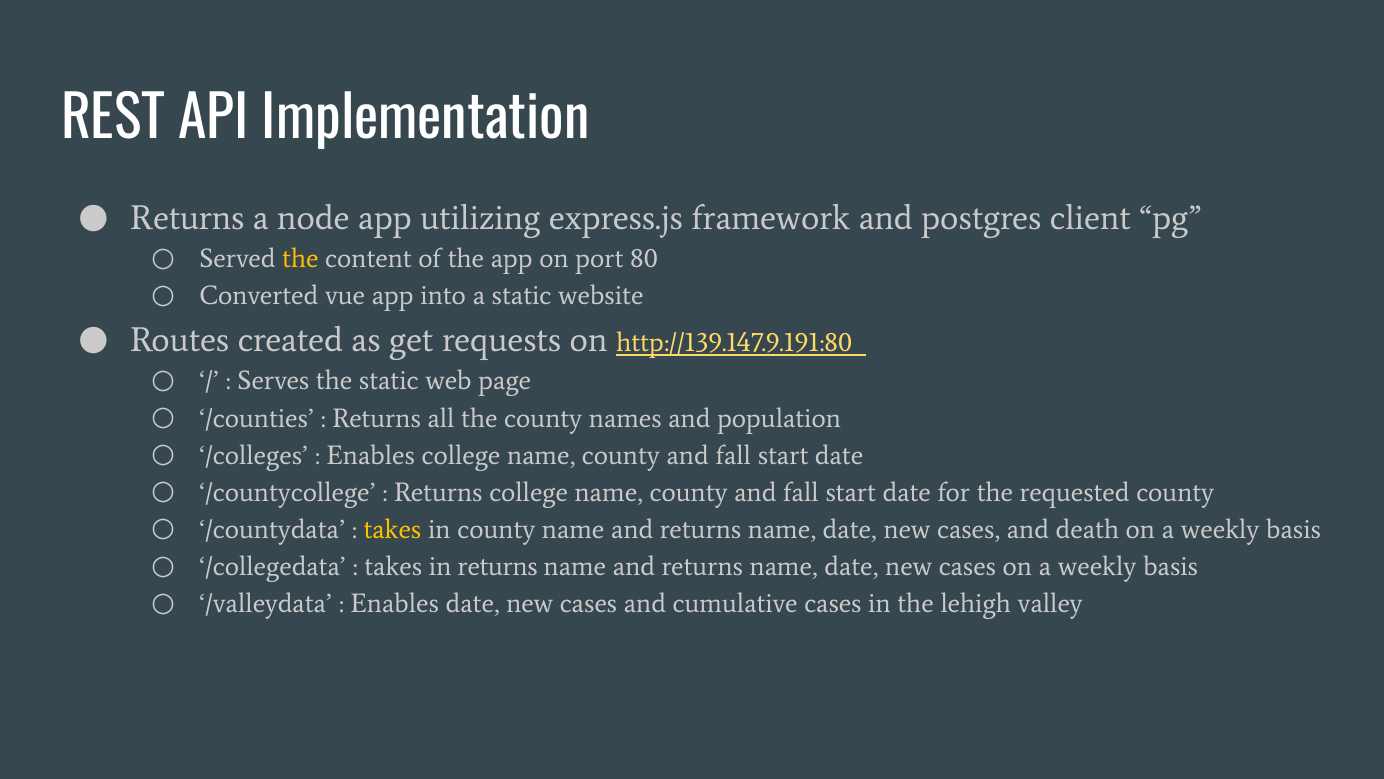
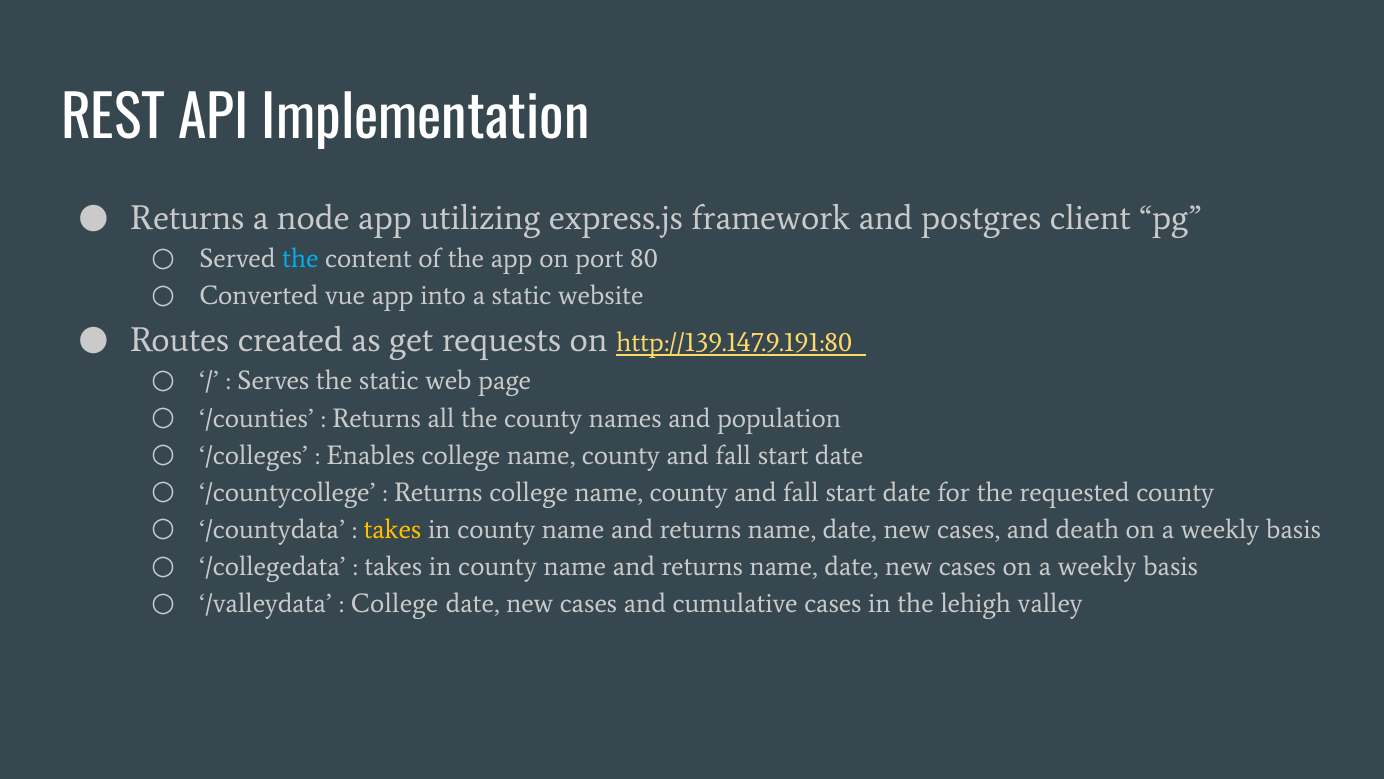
the colour: yellow -> light blue (300, 259)
returns: returns -> county (497, 566)
Enables: Enables -> College (395, 603)
